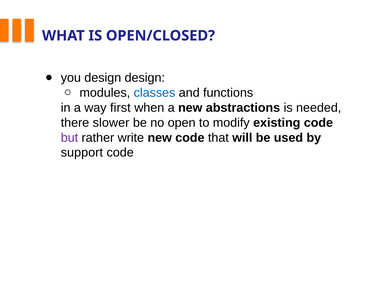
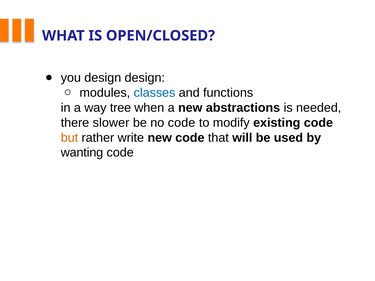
first: first -> tree (121, 108)
no open: open -> code (182, 123)
but colour: purple -> orange (69, 138)
support: support -> wanting (82, 153)
